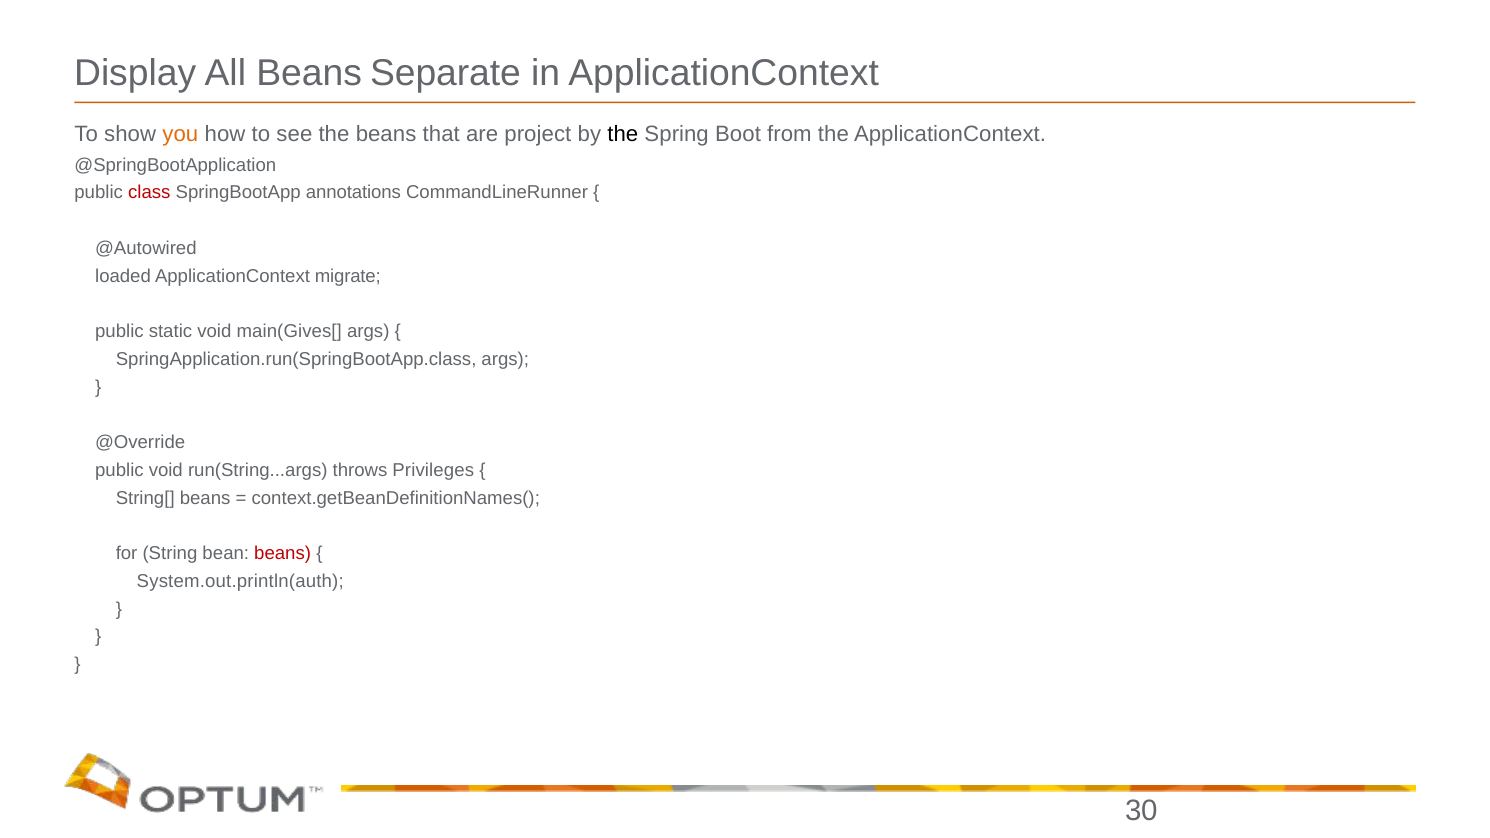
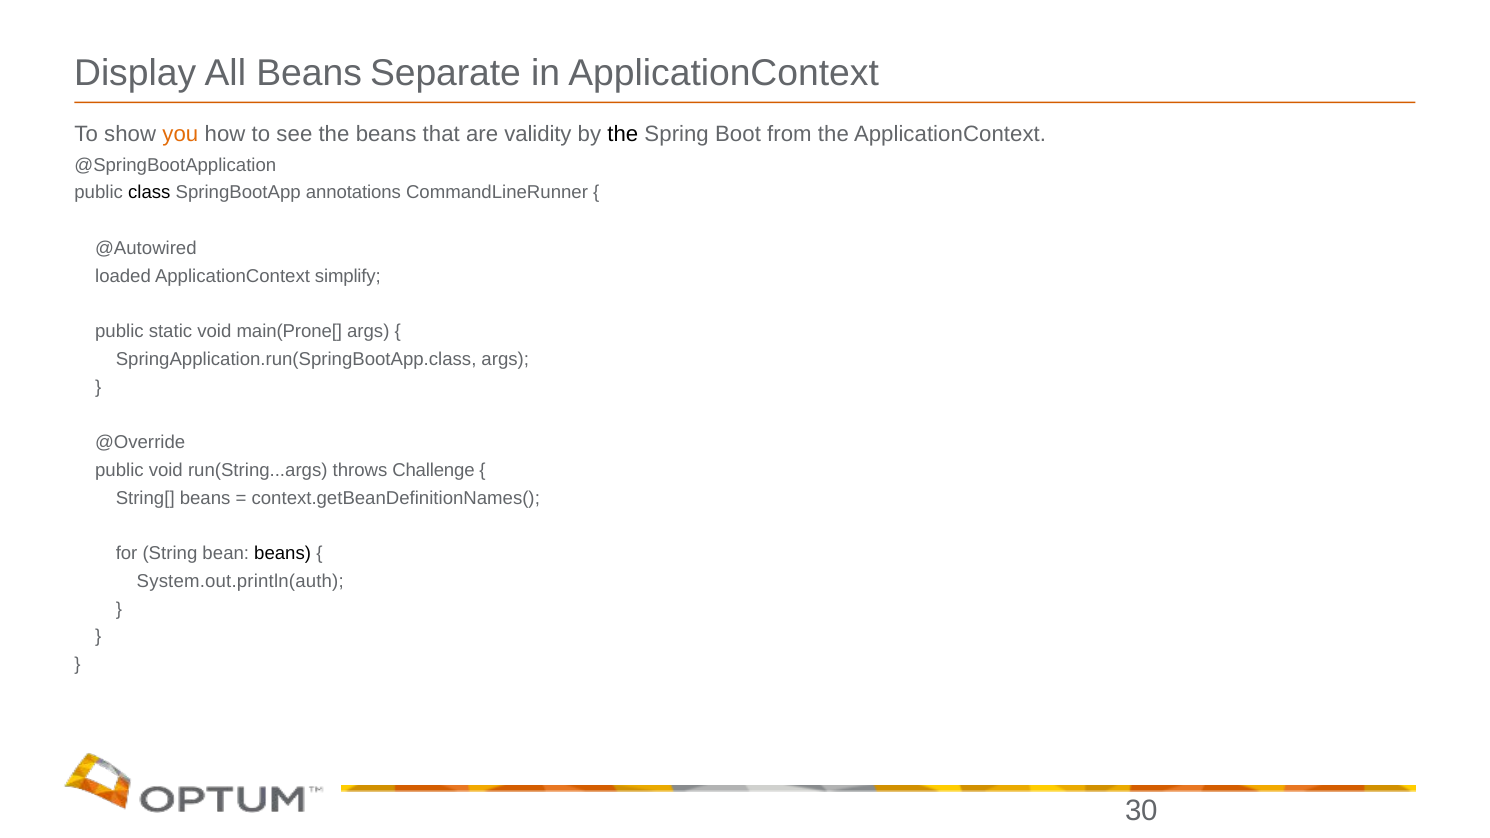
project: project -> validity (538, 134)
class colour: red -> black (149, 193)
migrate: migrate -> simplify (348, 276)
main(Gives[: main(Gives[ -> main(Prone[ (289, 332)
Privileges: Privileges -> Challenge (433, 470)
beans colour: red -> black (283, 554)
